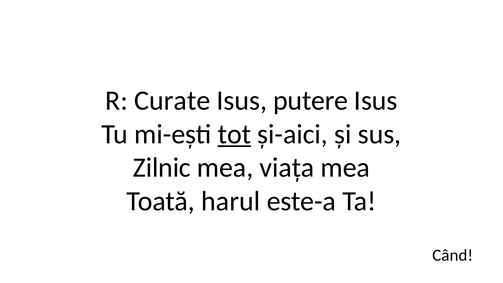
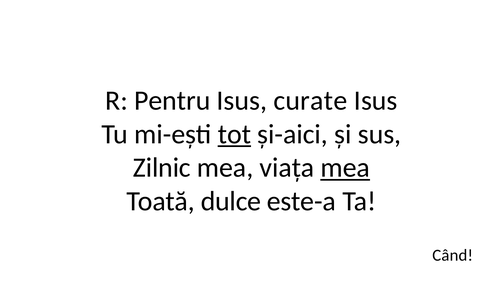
Curate: Curate -> Pentru (172, 101)
putere: putere -> curate (310, 101)
mea underline: none -> present (345, 168)
harul: harul -> dulce (231, 201)
